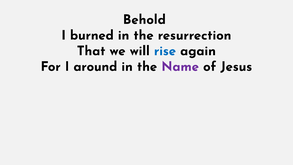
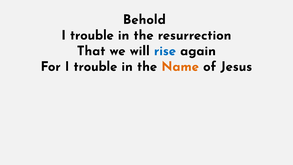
burned: burned -> trouble (92, 35)
For I around: around -> trouble (95, 66)
Name colour: purple -> orange (180, 66)
